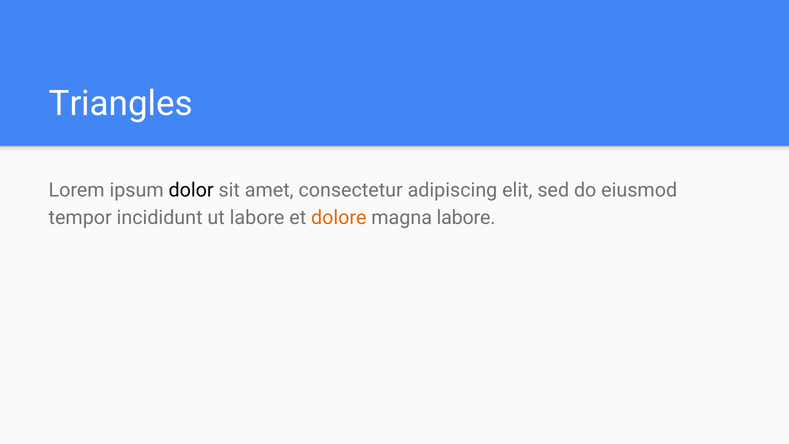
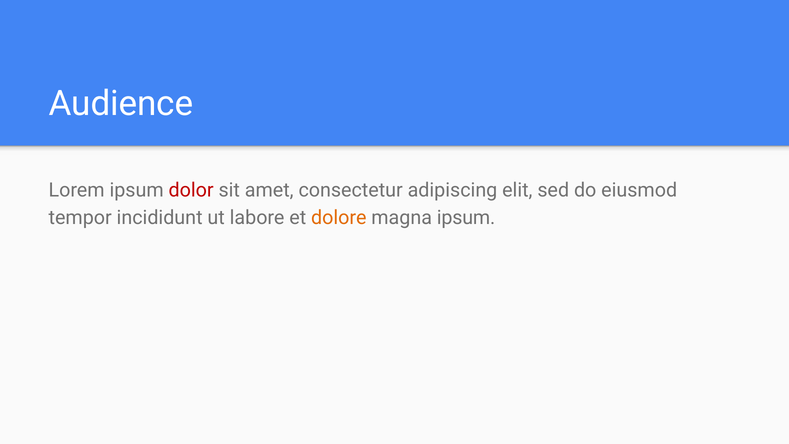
Triangles: Triangles -> Audience (121, 103)
dolor colour: black -> red (191, 190)
magna labore: labore -> ipsum (466, 217)
